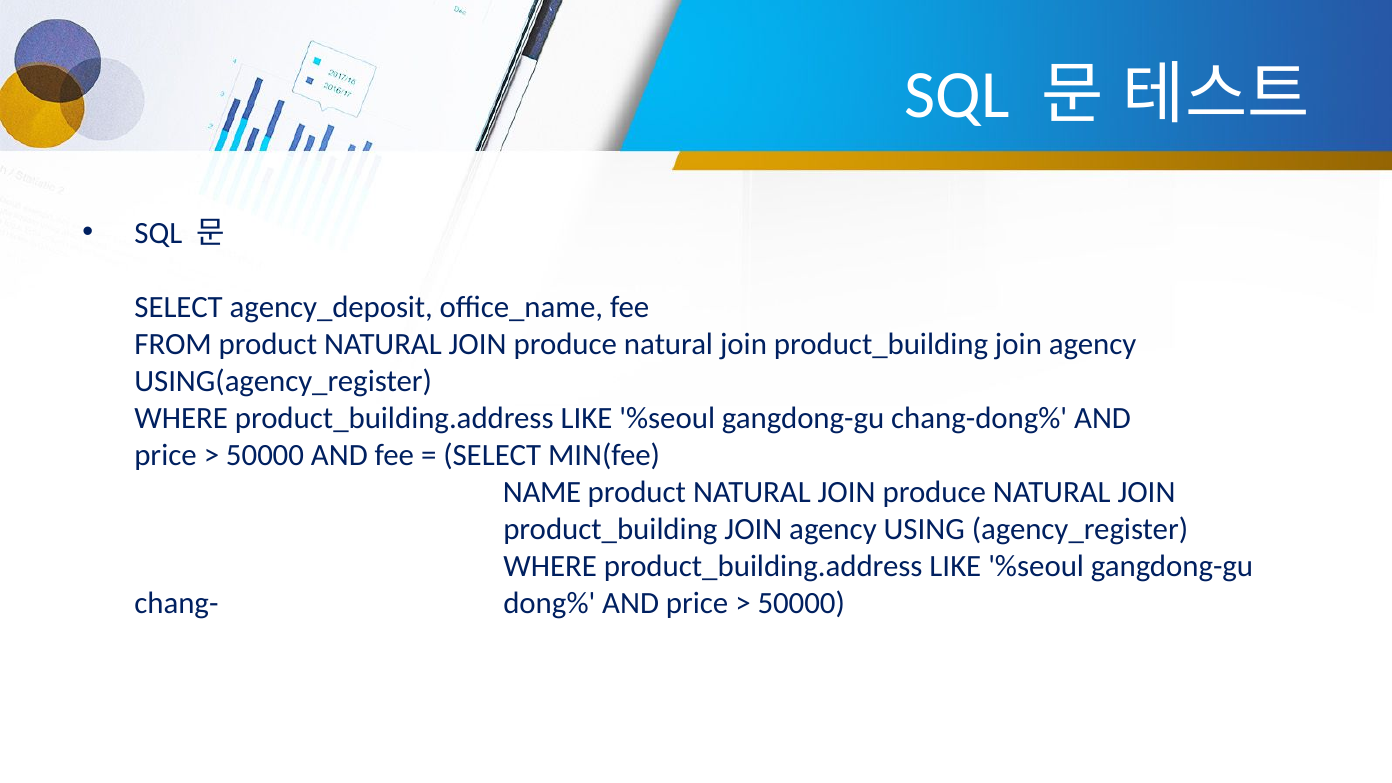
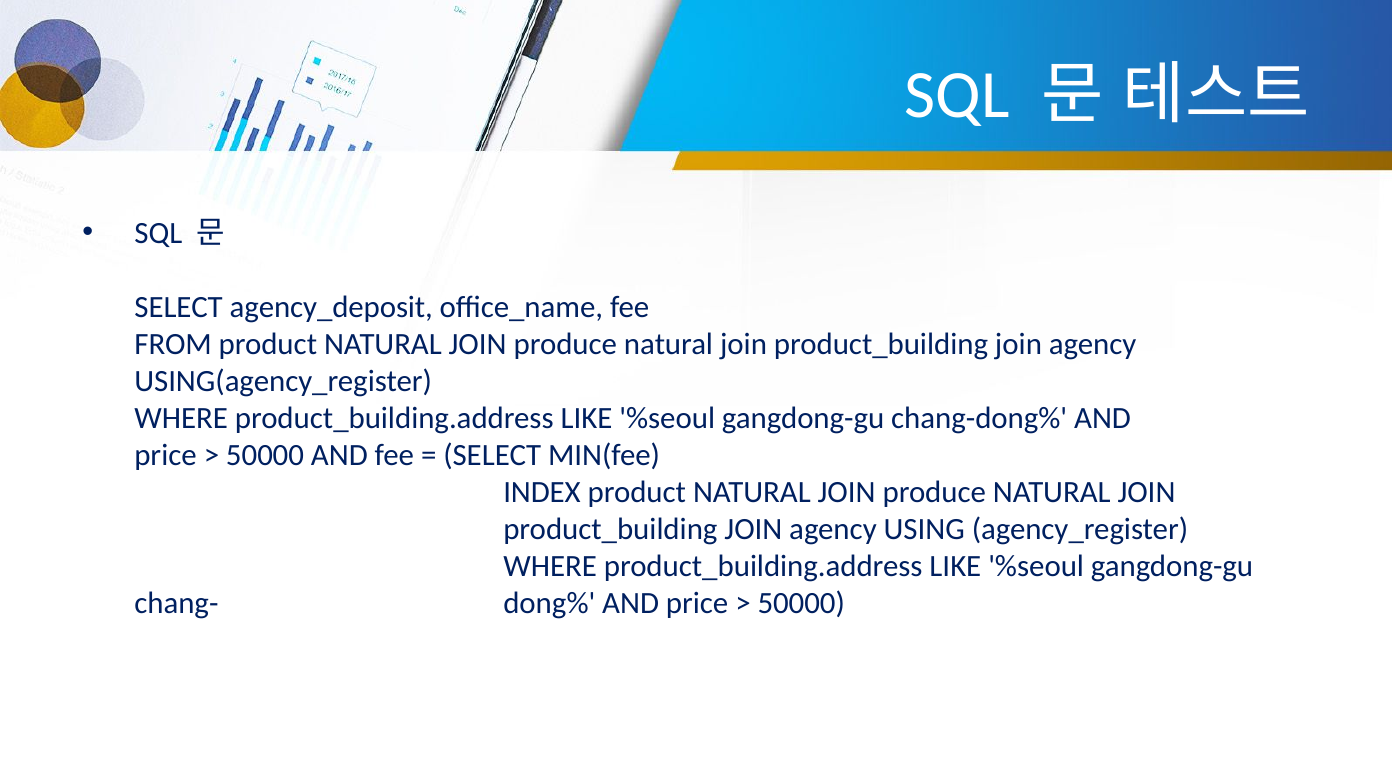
NAME: NAME -> INDEX (542, 492)
